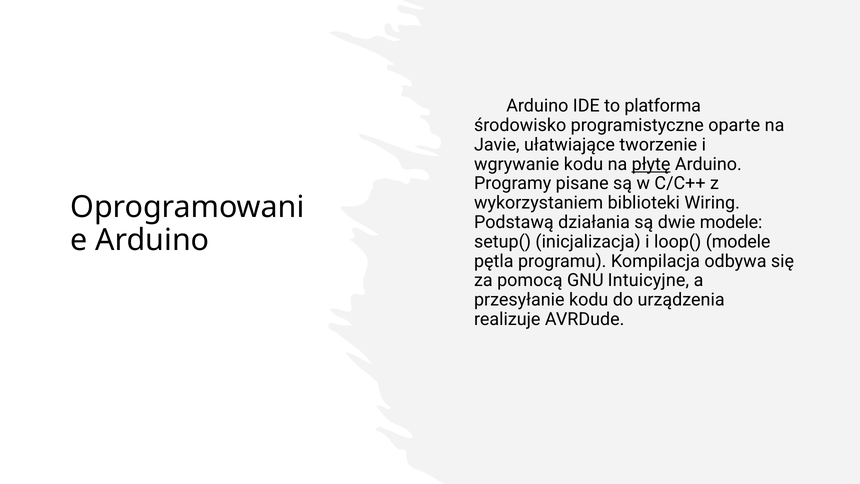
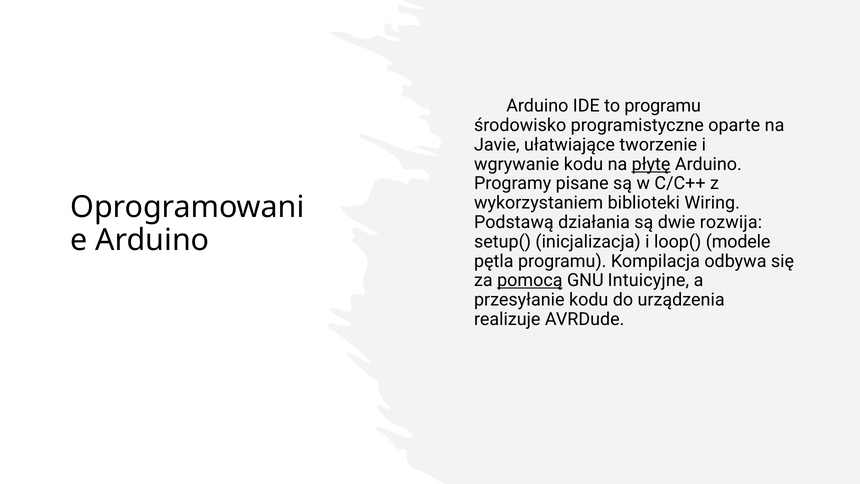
to platforma: platforma -> programu (663, 106)
dwie modele: modele -> rozwija (731, 222)
pomocą underline: none -> present (530, 280)
